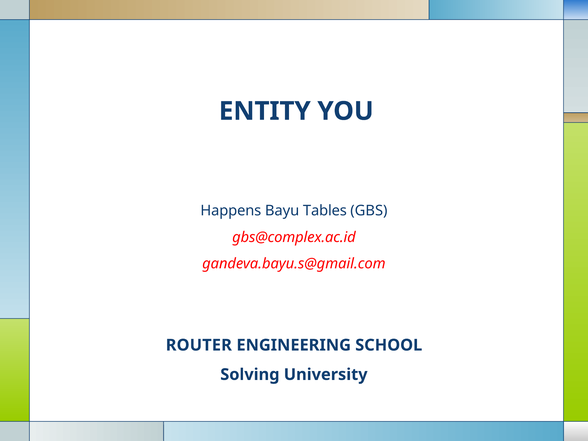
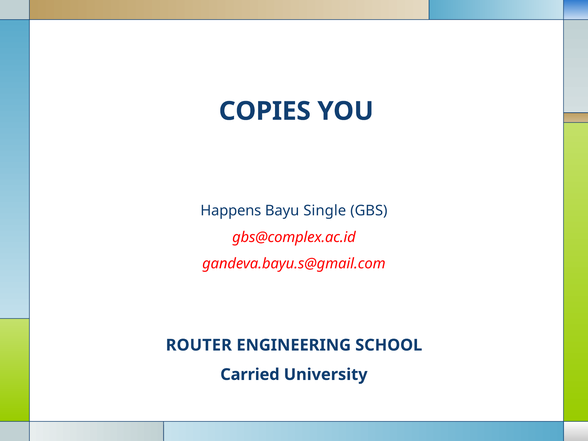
ENTITY: ENTITY -> COPIES (265, 111)
Tables: Tables -> Single (325, 211)
Solving: Solving -> Carried (250, 375)
